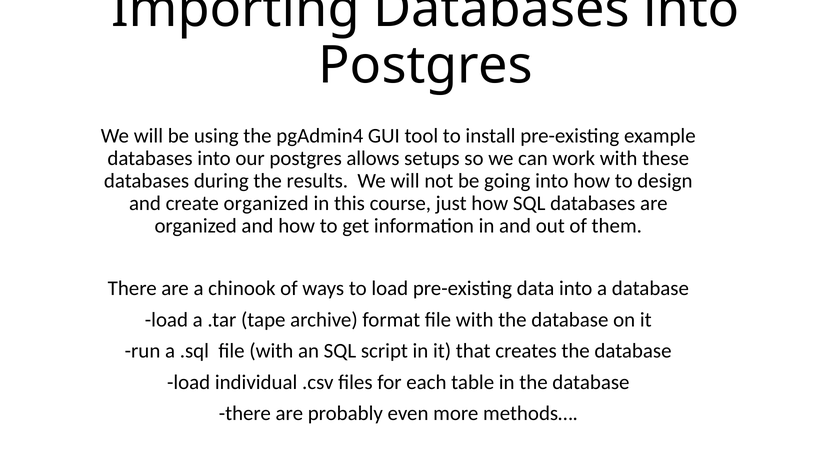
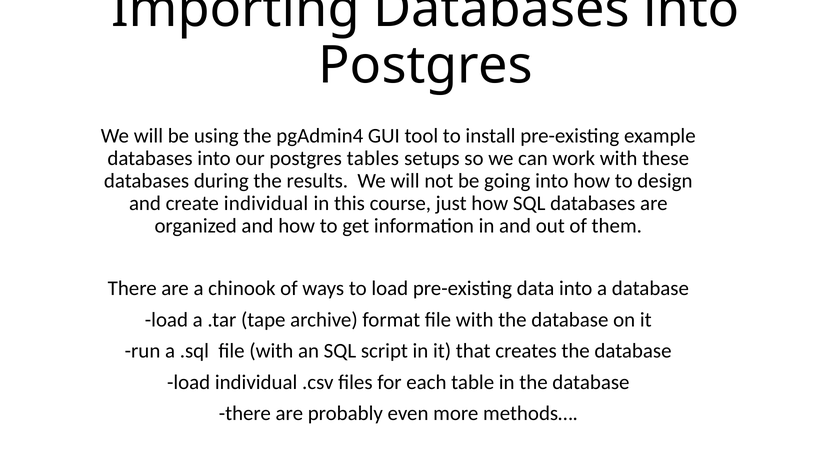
allows: allows -> tables (373, 158)
create organized: organized -> individual (266, 204)
